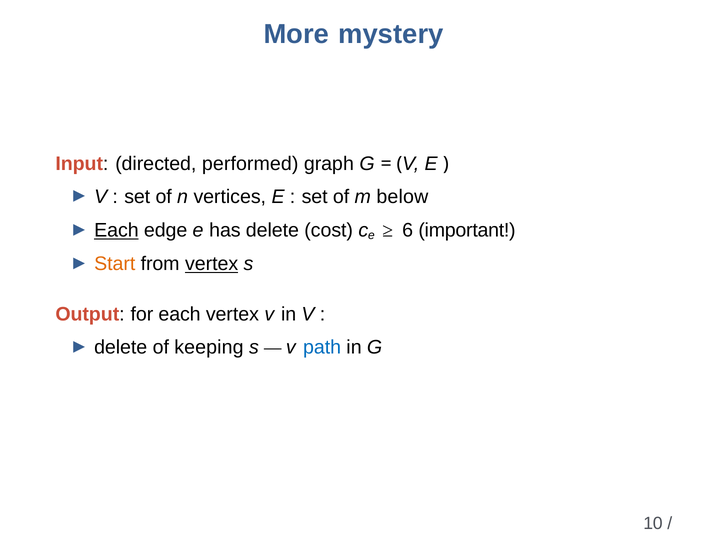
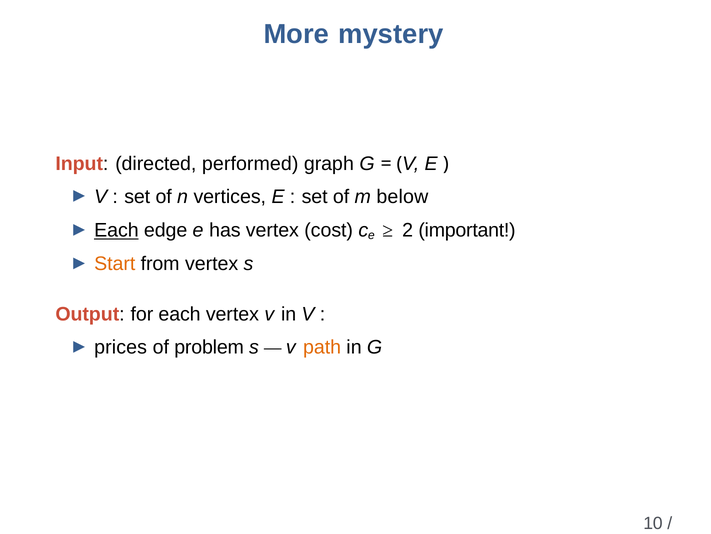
has delete: delete -> vertex (272, 230)
6: 6 -> 2 (408, 230)
vertex underline: present -> none (212, 264)
delete: delete -> prices (121, 347)
keeping: keeping -> problem (209, 347)
path colour: blue -> orange (322, 347)
